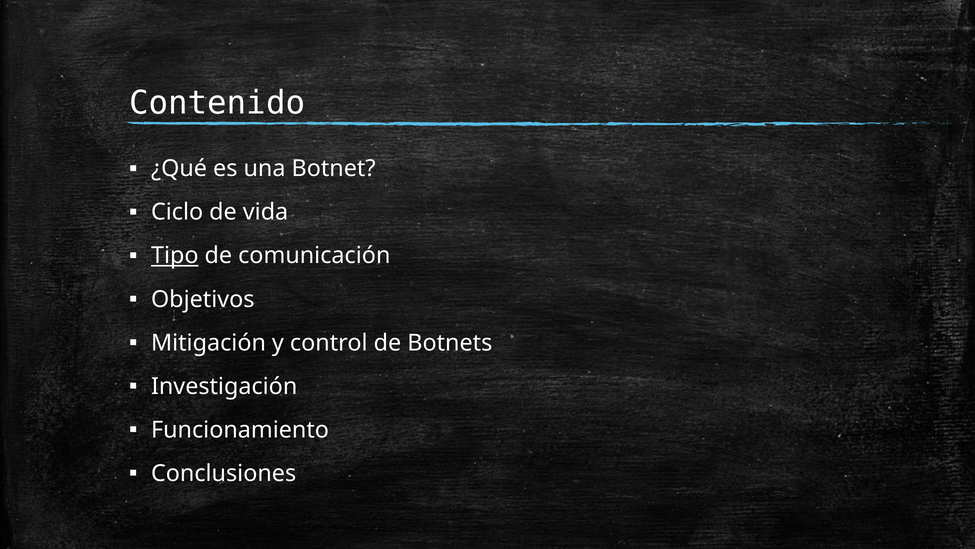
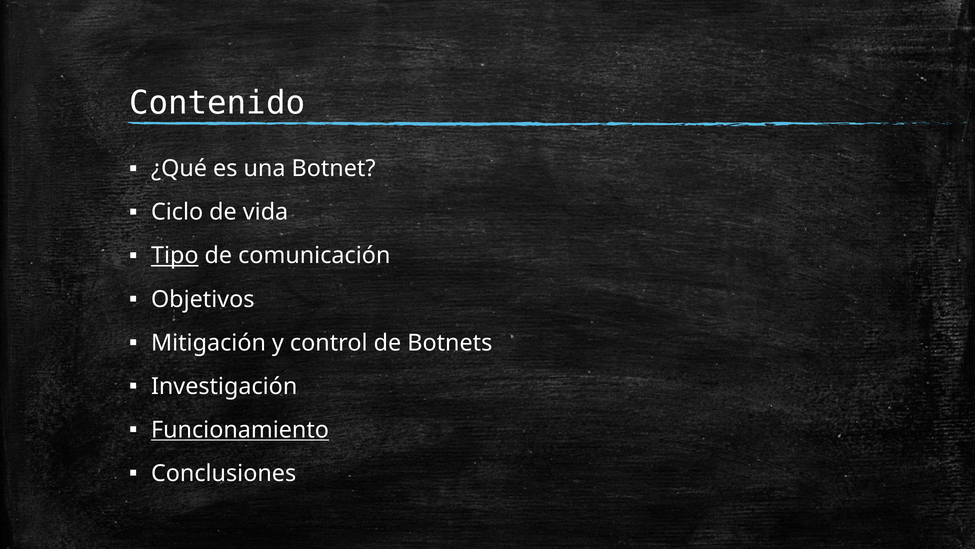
Funcionamiento underline: none -> present (240, 430)
